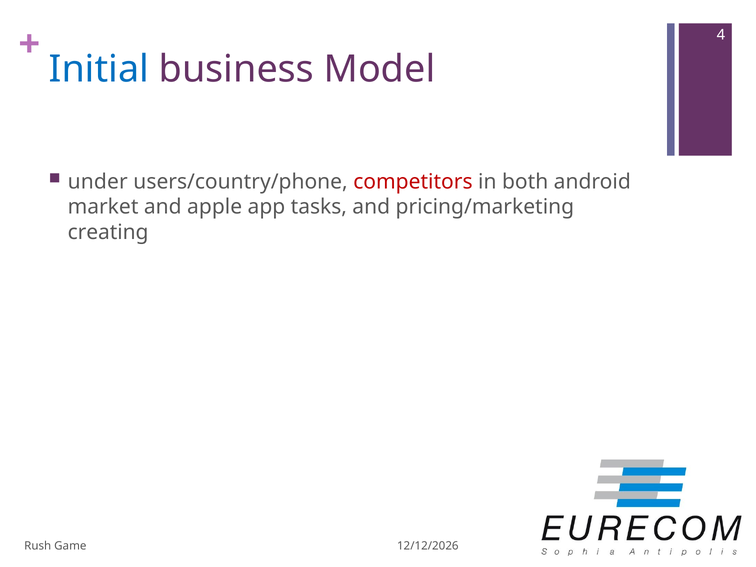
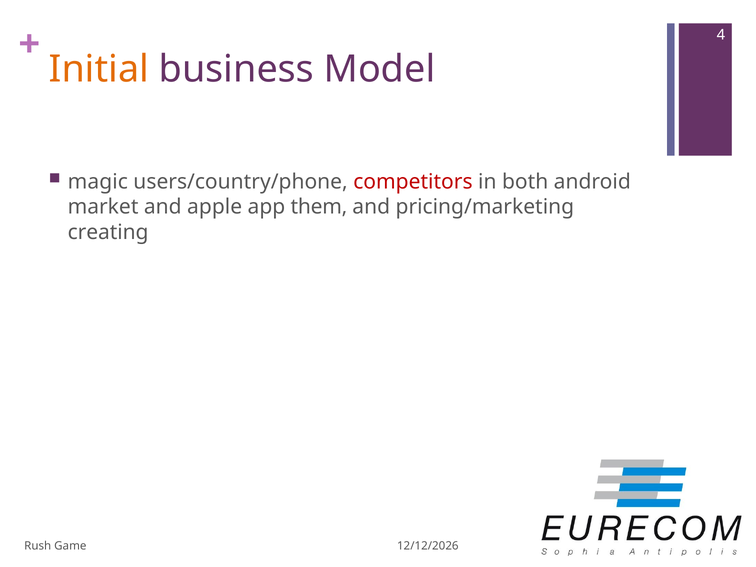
Initial colour: blue -> orange (99, 69)
under: under -> magic (98, 182)
tasks: tasks -> them (319, 207)
